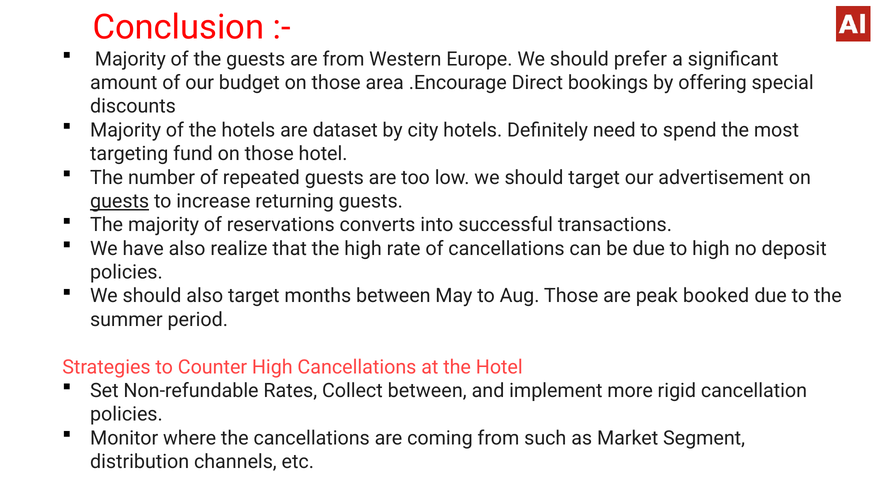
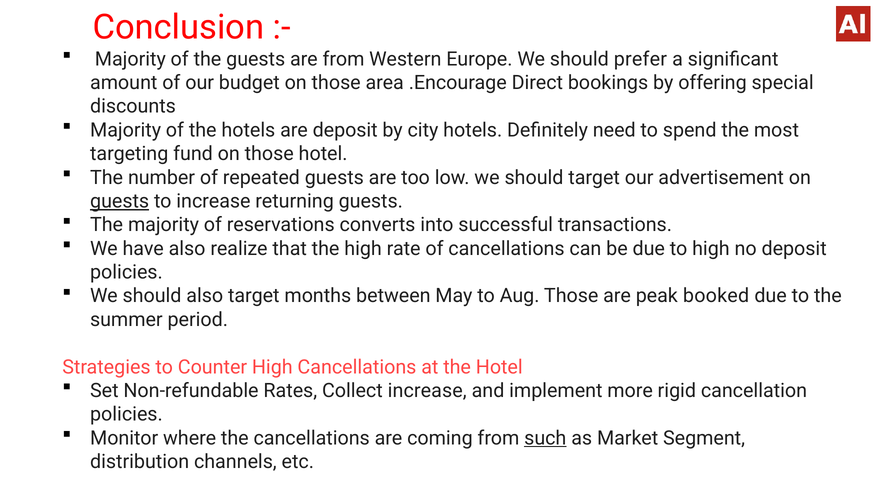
are dataset: dataset -> deposit (345, 130)
Collect between: between -> increase (427, 391)
such underline: none -> present (545, 438)
